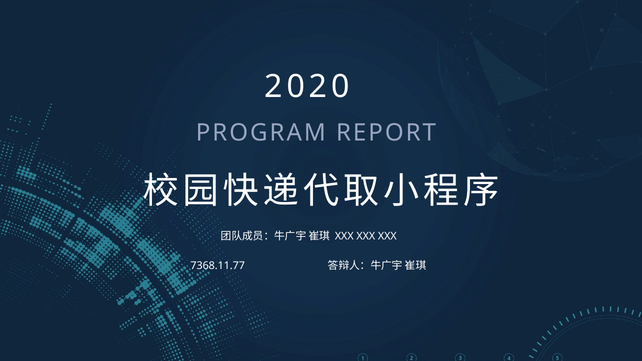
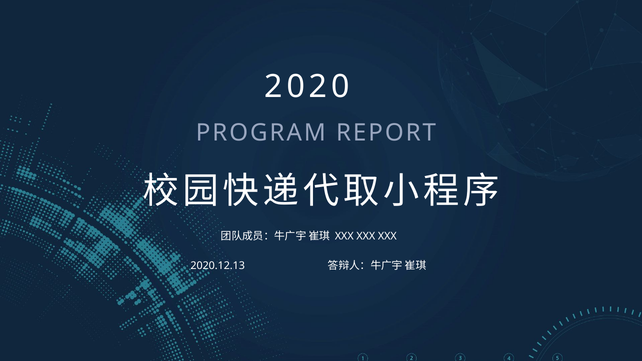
7368.11.77: 7368.11.77 -> 2020.12.13 (218, 266)
